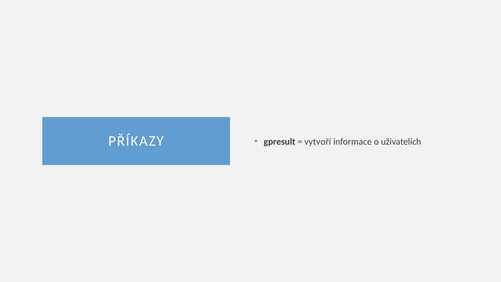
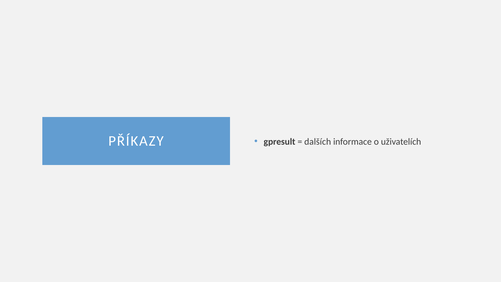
vytvoří: vytvoří -> dalších (318, 142)
